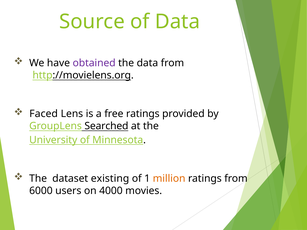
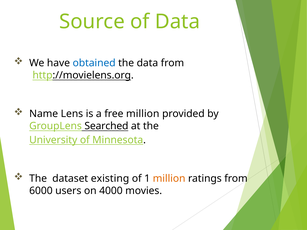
obtained colour: purple -> blue (94, 63)
Faced: Faced -> Name (44, 114)
free ratings: ratings -> million (143, 114)
